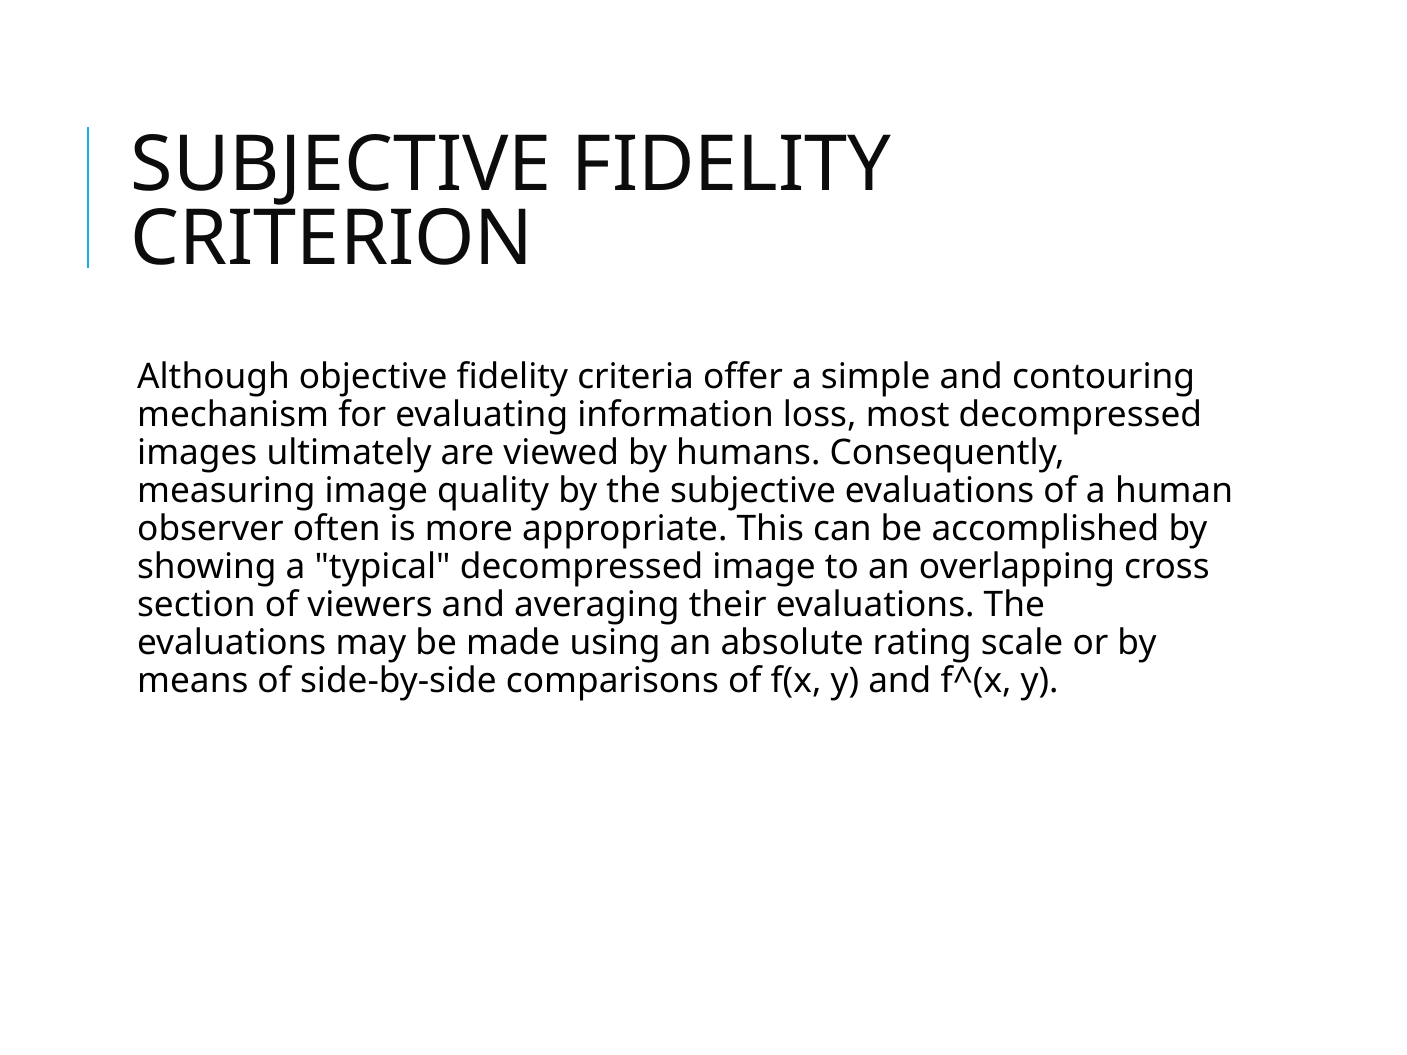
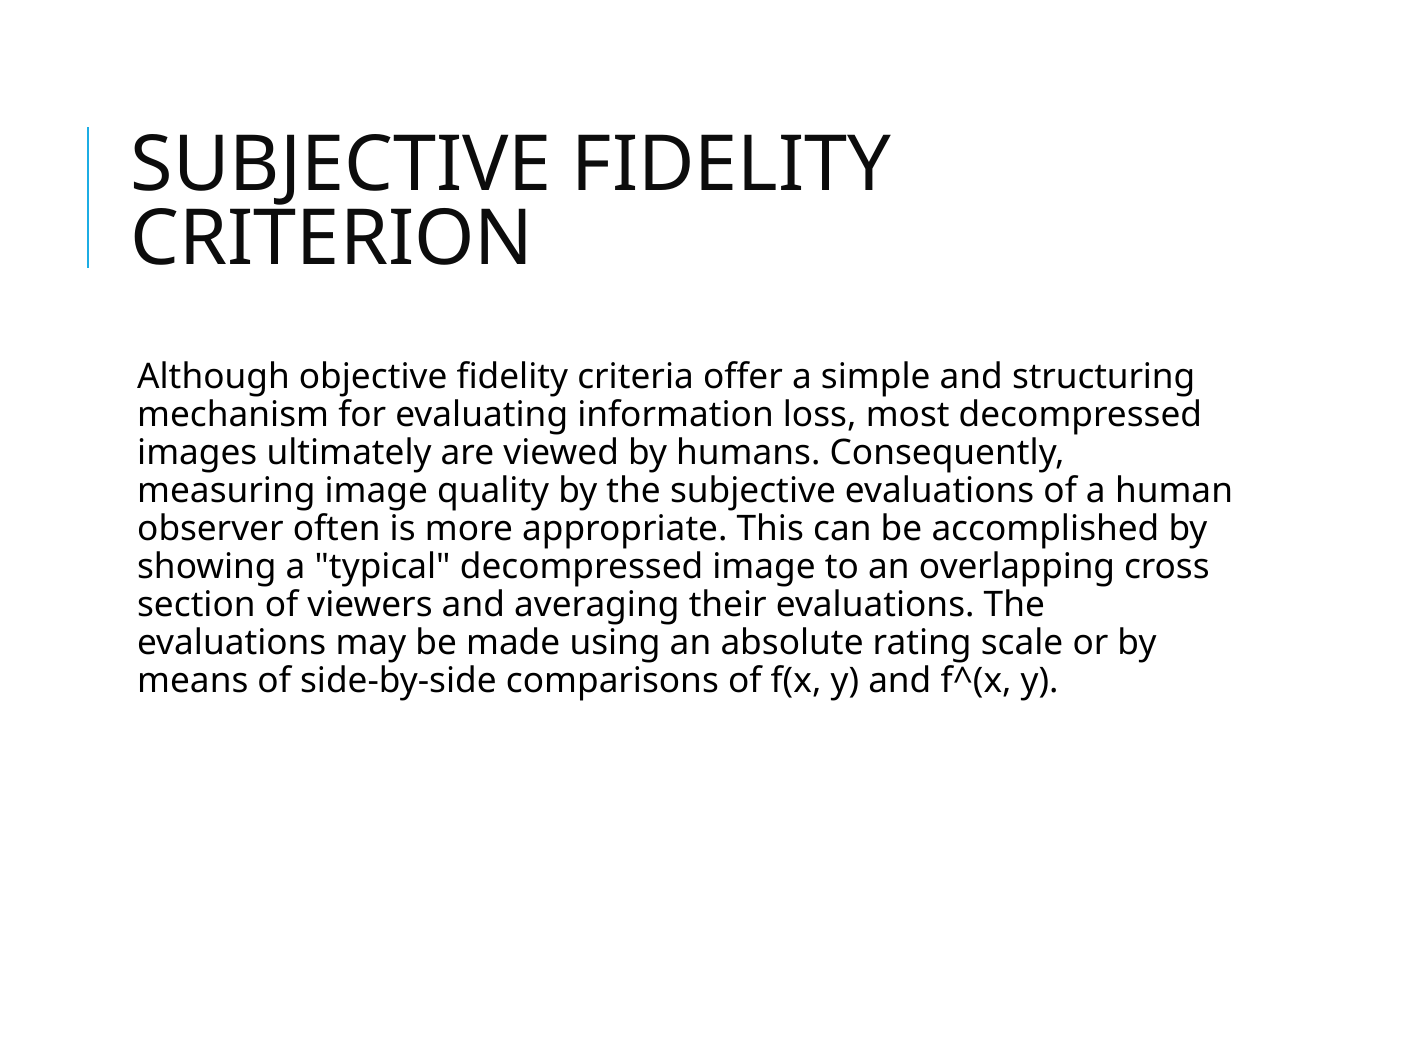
contouring: contouring -> structuring (1104, 377)
